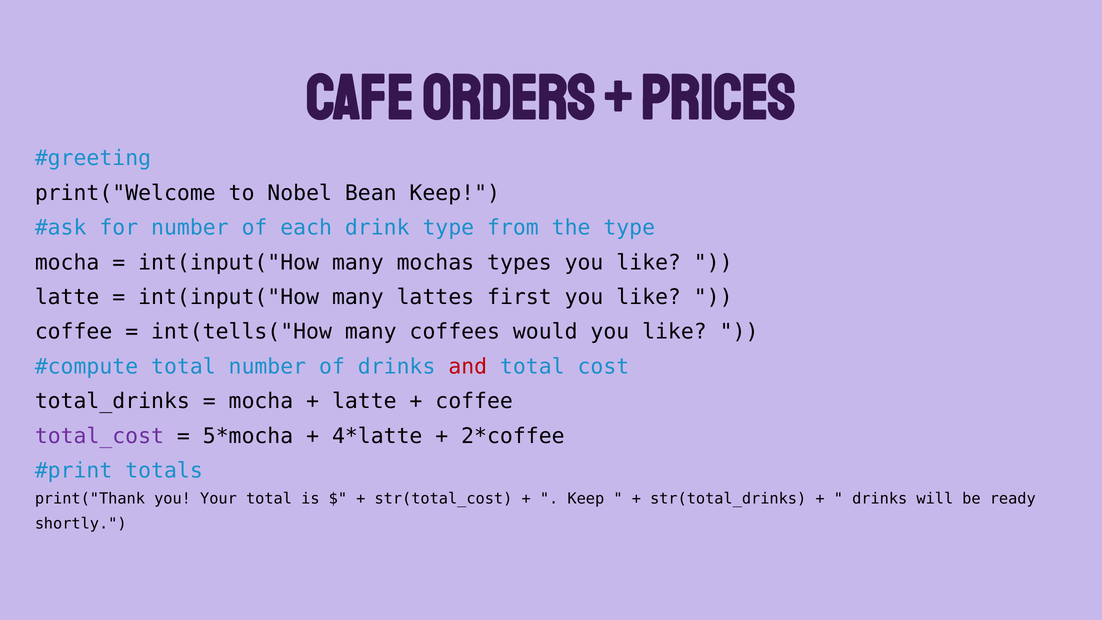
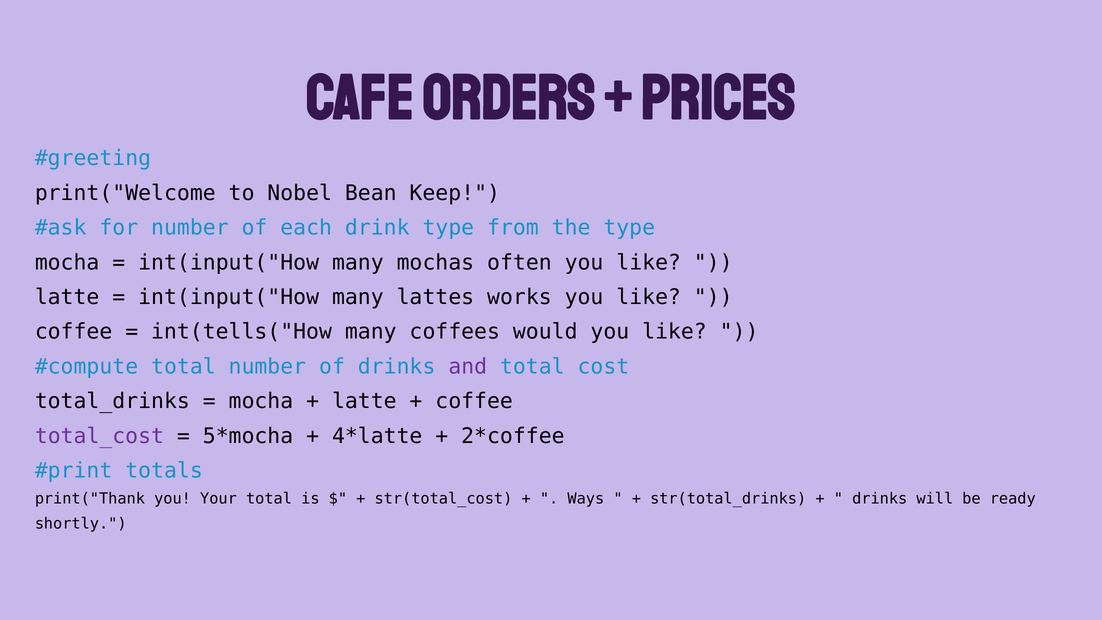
types: types -> often (519, 262)
first: first -> works (519, 297)
and colour: red -> purple (468, 367)
Keep: Keep -> Ways (586, 499)
